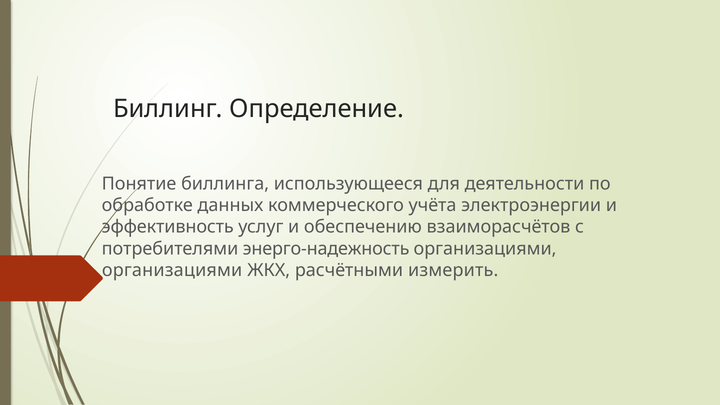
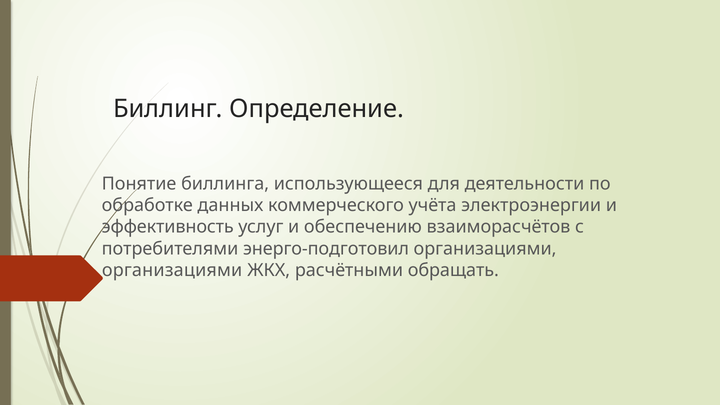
энерго-надежность: энерго-надежность -> энерго-подготовил (326, 249)
измерить: измерить -> обращать (453, 270)
